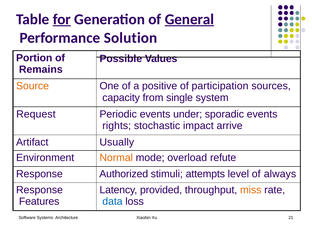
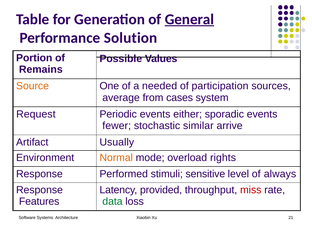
for underline: present -> none (62, 19)
positive: positive -> needed (160, 86)
capacity: capacity -> average (121, 98)
single: single -> cases (180, 98)
under: under -> either (188, 114)
rights: rights -> fewer (117, 126)
impact: impact -> similar (198, 126)
refute: refute -> rights (223, 158)
Authorized: Authorized -> Performed (124, 174)
attempts: attempts -> sensitive (205, 174)
miss colour: orange -> red (251, 190)
data colour: blue -> green (112, 202)
